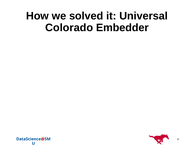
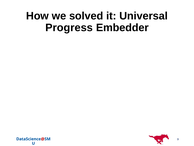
Colorado: Colorado -> Progress (69, 28)
